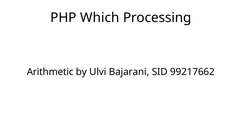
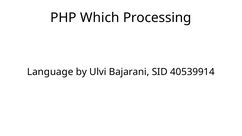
Arithmetic: Arithmetic -> Language (50, 72)
99217662: 99217662 -> 40539914 (192, 72)
